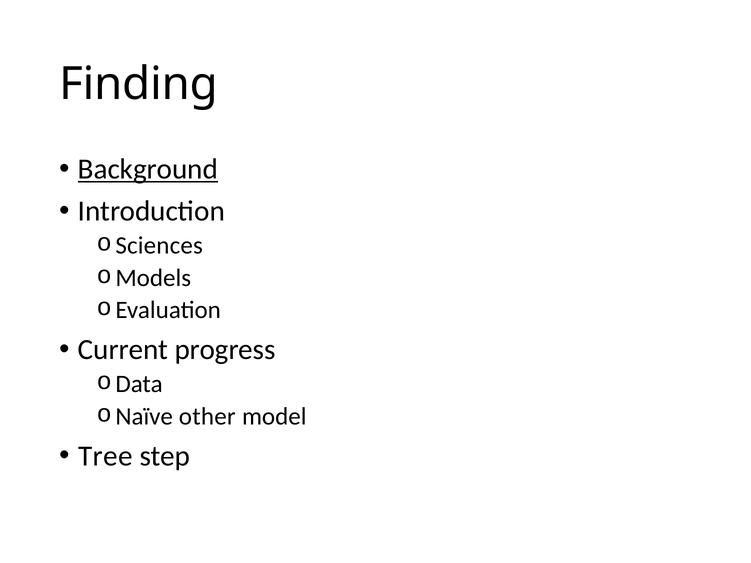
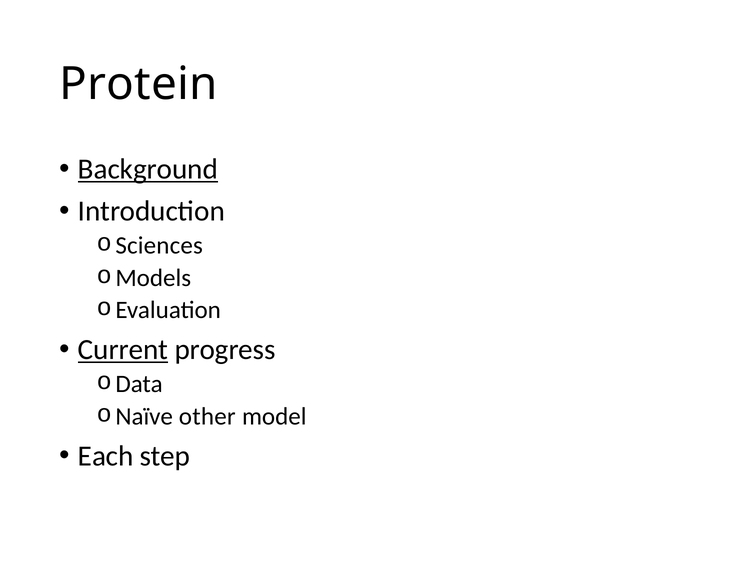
Finding: Finding -> Protein (138, 84)
Current underline: none -> present (123, 350)
Tree: Tree -> Each (106, 456)
